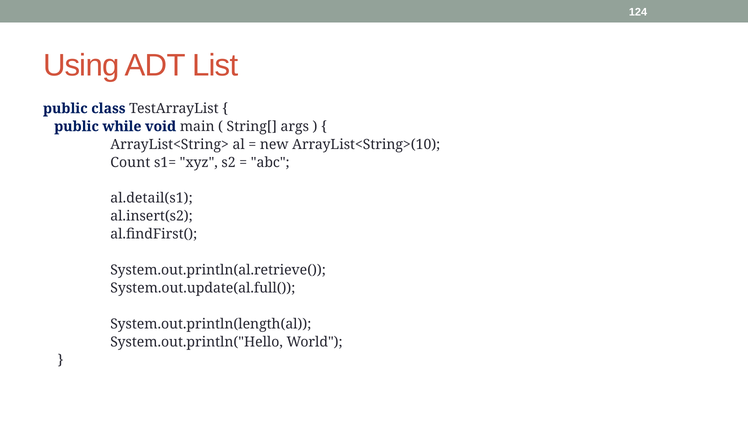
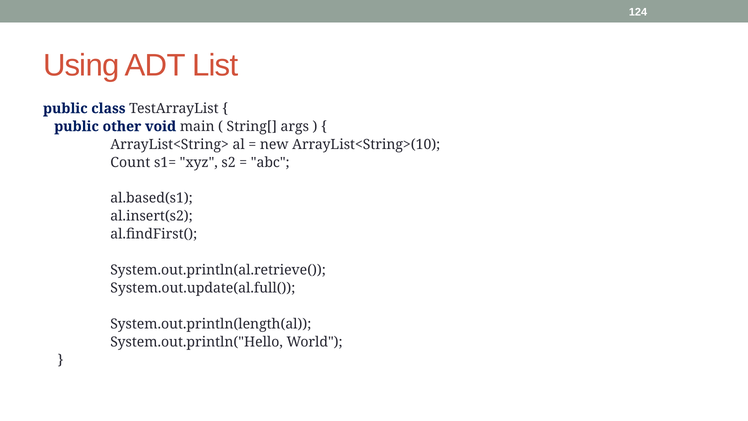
while: while -> other (122, 126)
al.detail(s1: al.detail(s1 -> al.based(s1 (152, 198)
